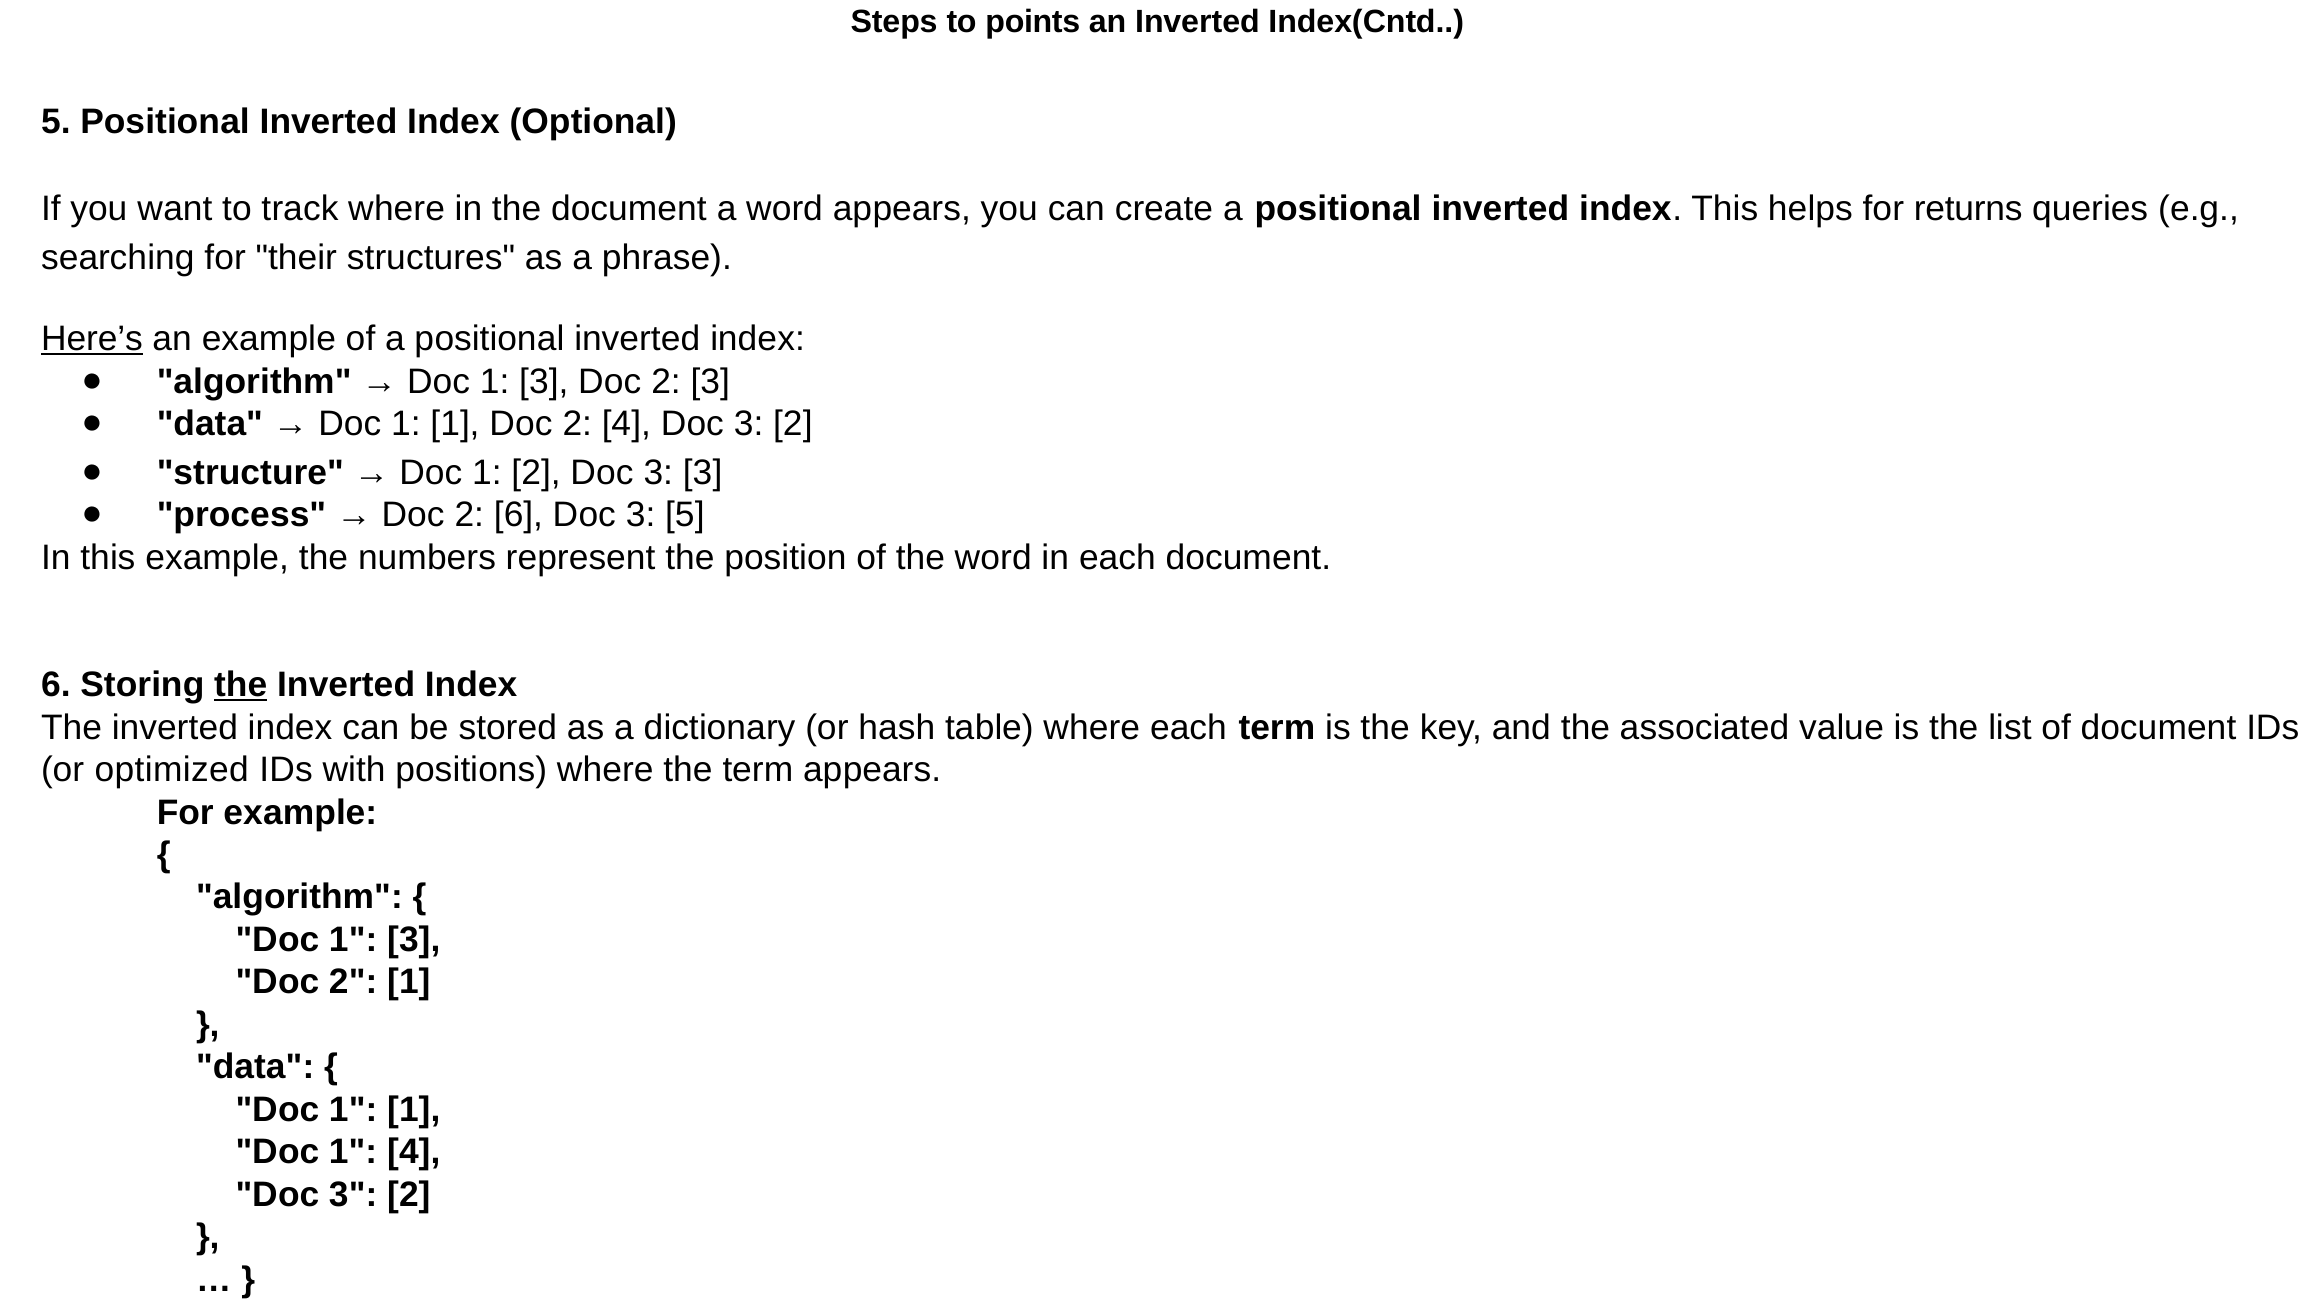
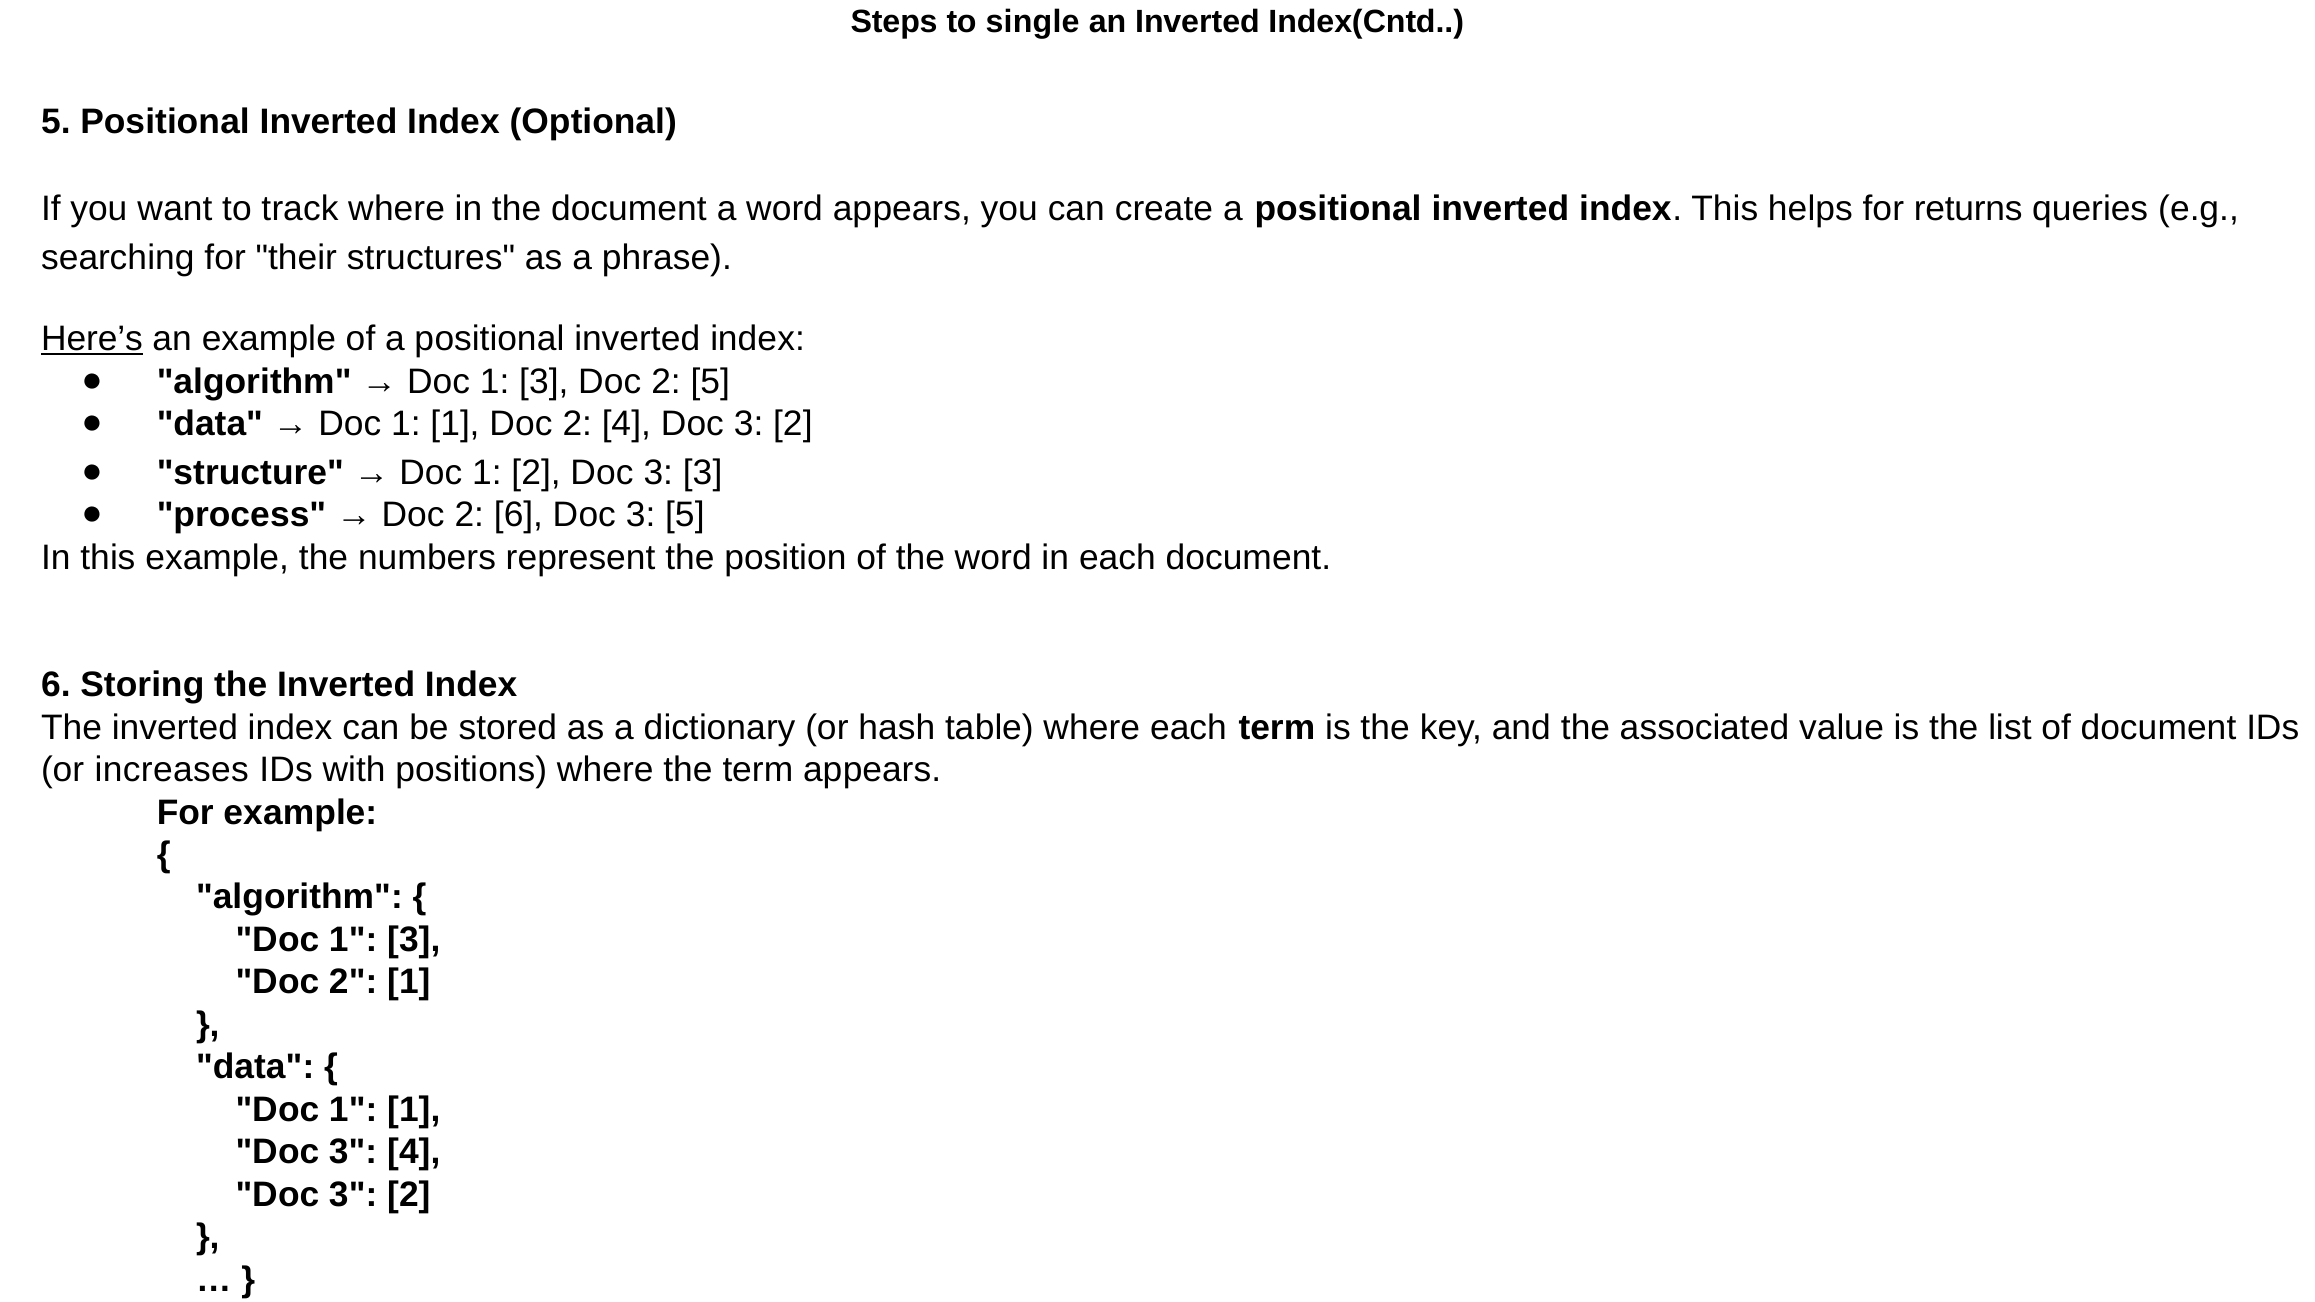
points: points -> single (1033, 22)
2 3: 3 -> 5 (710, 382)
the underline: present -> none (241, 685)
optimized: optimized -> increases (172, 770)
1: 1 -> 3 (353, 1152)
